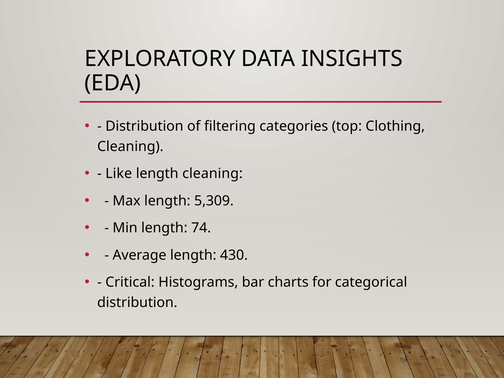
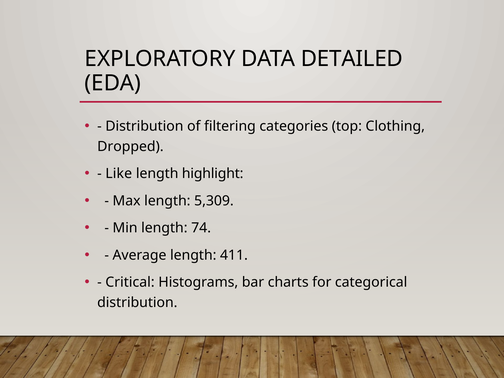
INSIGHTS: INSIGHTS -> DETAILED (352, 59)
Cleaning: Cleaning -> Dropped (130, 147)
length cleaning: cleaning -> highlight (213, 174)
430: 430 -> 411 (234, 255)
